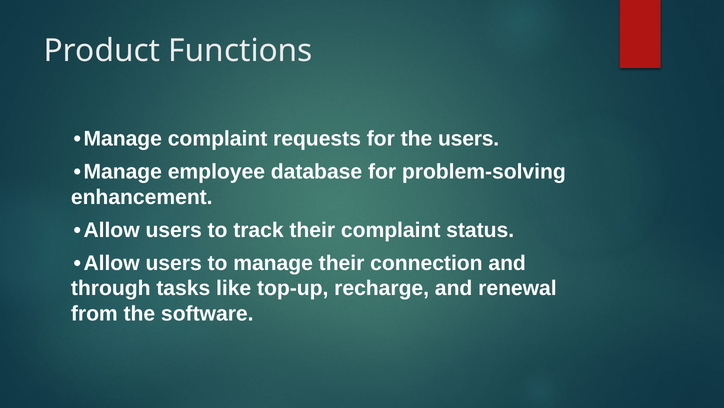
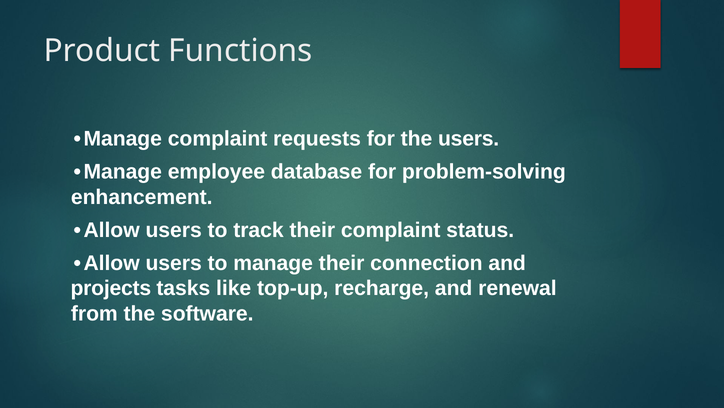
through: through -> projects (111, 288)
